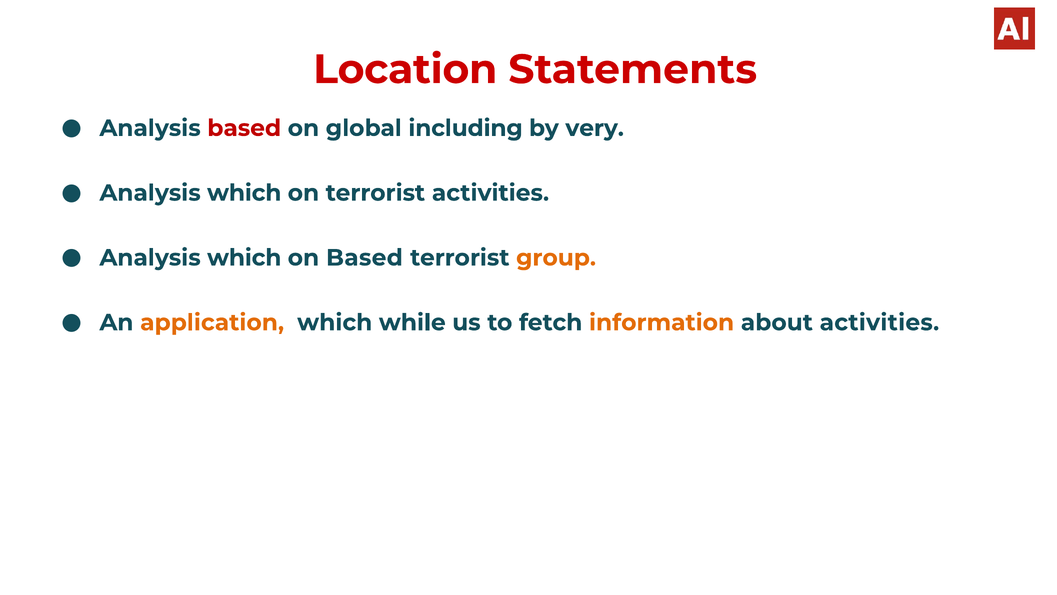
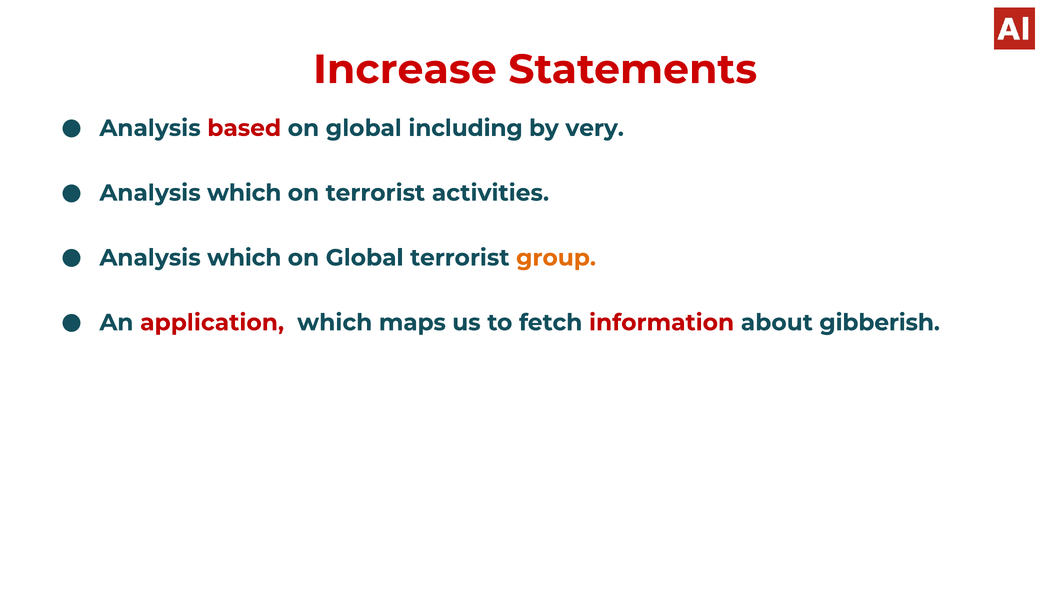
Location: Location -> Increase (405, 69)
Based: Based -> Global (365, 258)
application colour: orange -> red (212, 322)
while: while -> maps (412, 322)
information colour: orange -> red (662, 322)
about activities: activities -> gibberish (880, 322)
